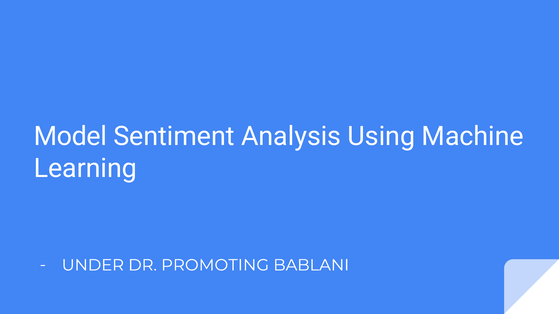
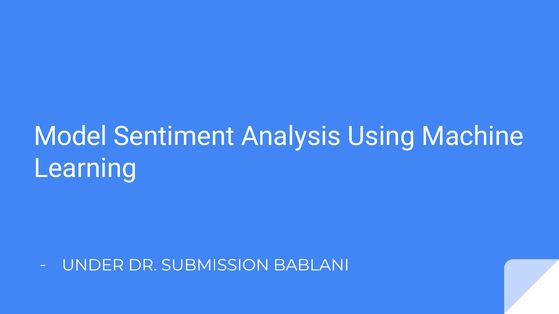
PROMOTING: PROMOTING -> SUBMISSION (215, 265)
